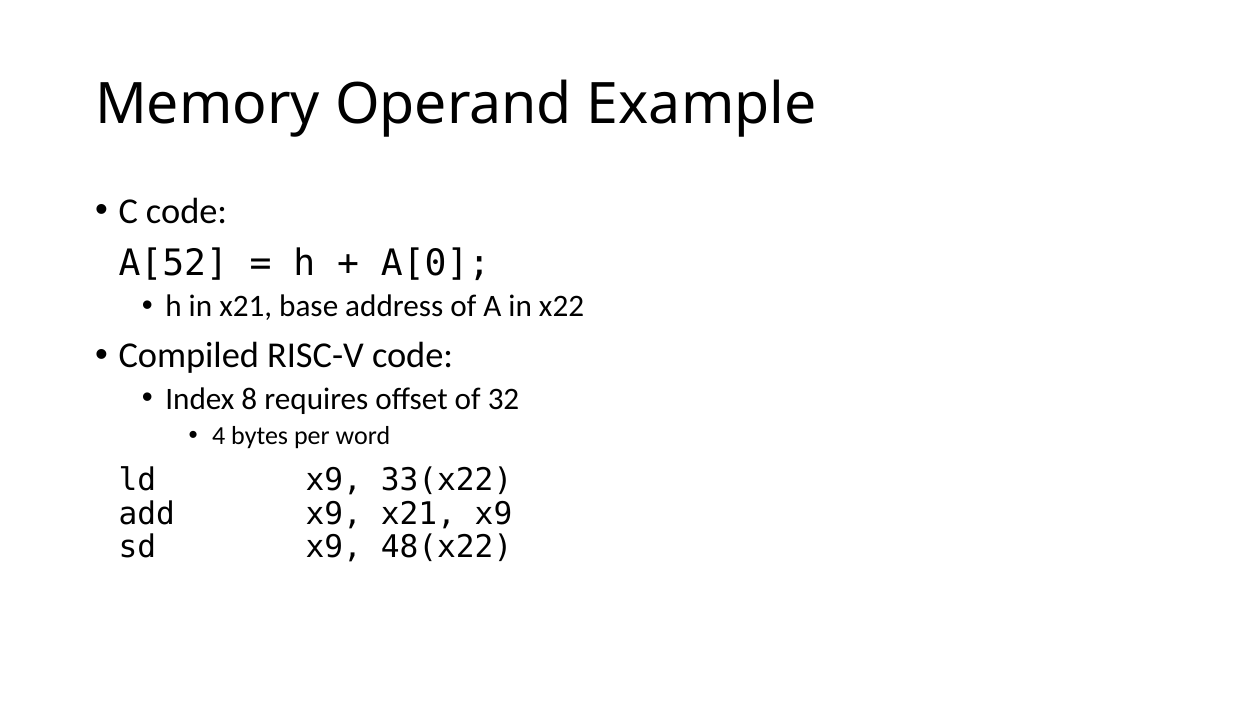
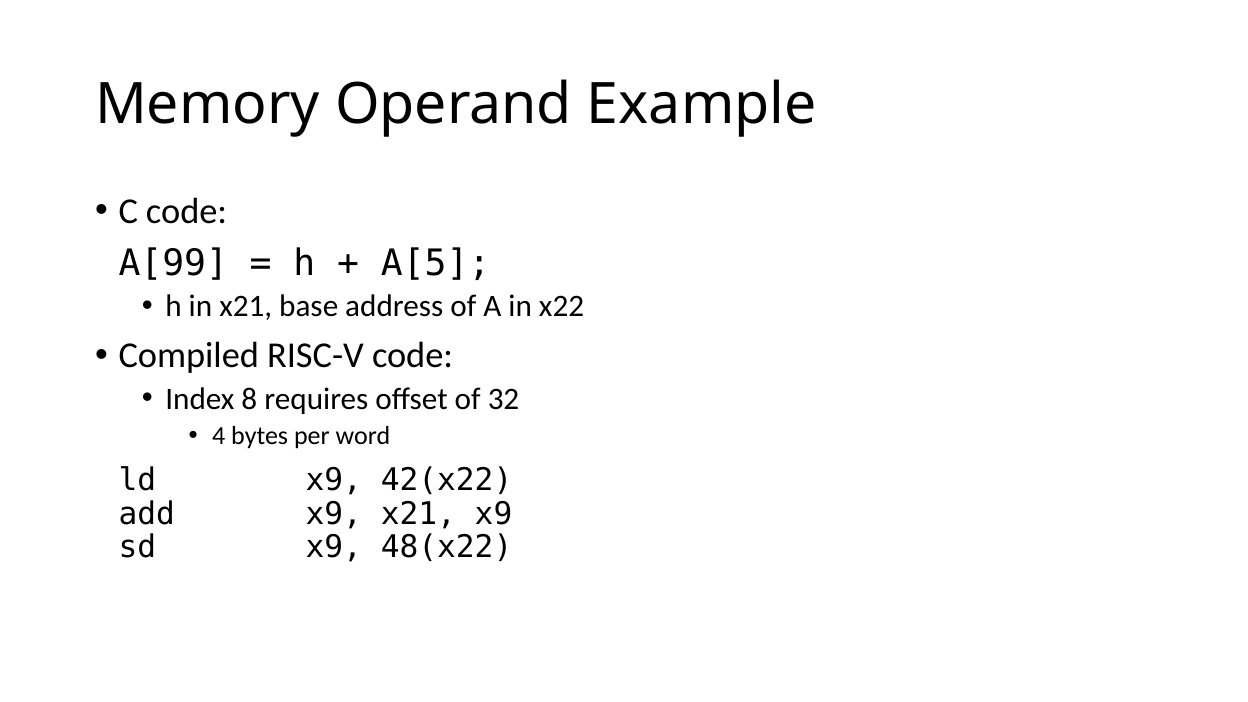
A[52: A[52 -> A[99 (173, 263)
A[0: A[0 -> A[5 (436, 263)
33(x22: 33(x22 -> 42(x22 (447, 480)
